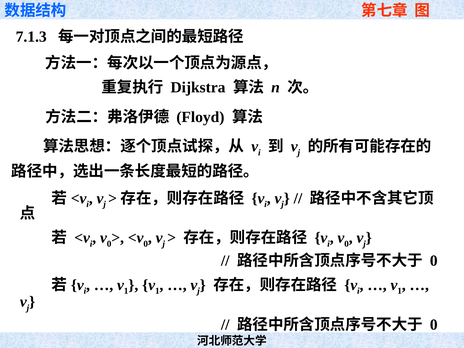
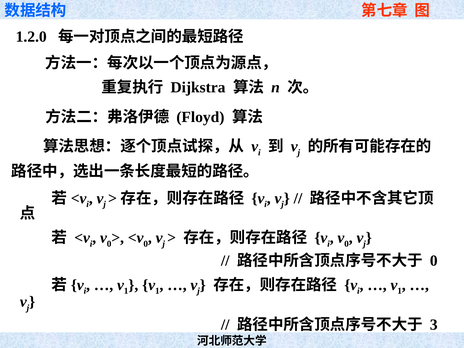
7.1.3: 7.1.3 -> 1.2.0 (31, 37)
0: 0 -> 3 (434, 325)
